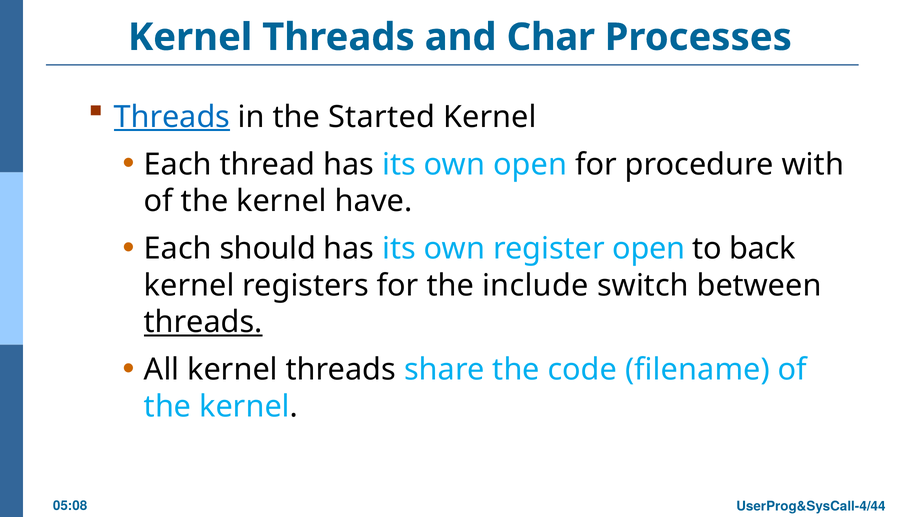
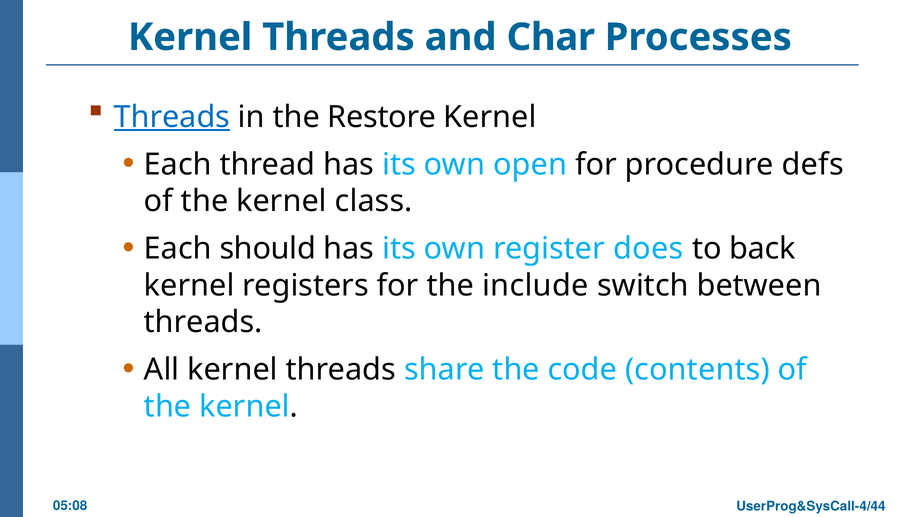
Started: Started -> Restore (382, 117)
with: with -> defs (813, 165)
have: have -> class (374, 201)
register open: open -> does (648, 249)
threads underline: present -> none (203, 323)
filename: filename -> contents (697, 370)
